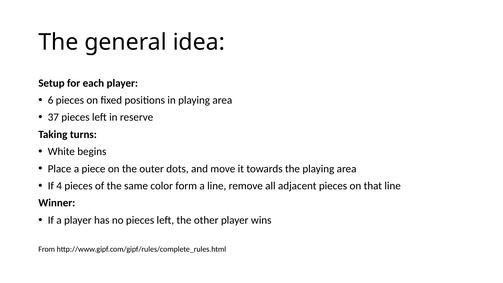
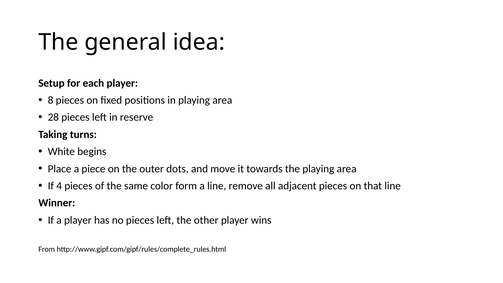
6: 6 -> 8 (51, 100)
37: 37 -> 28 (53, 117)
